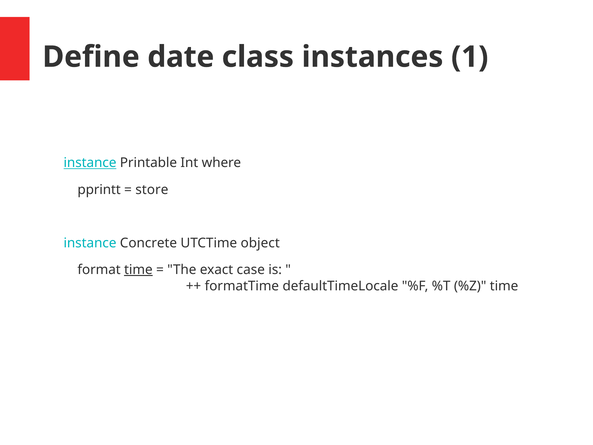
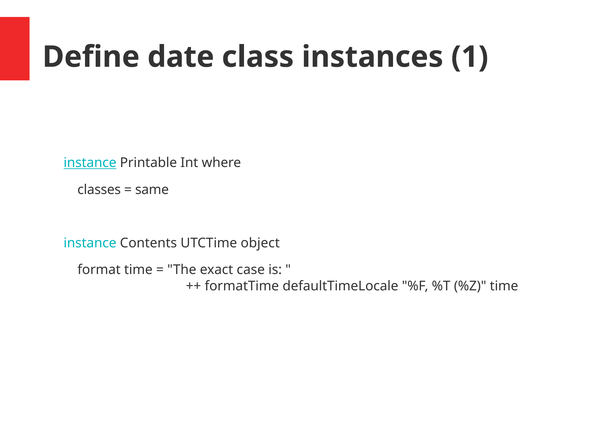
pprintt: pprintt -> classes (99, 189)
store: store -> same (152, 189)
Concrete: Concrete -> Contents (148, 243)
time underline: present -> none (138, 270)
